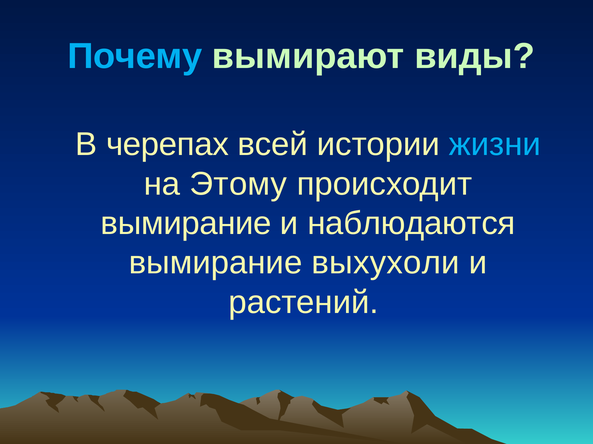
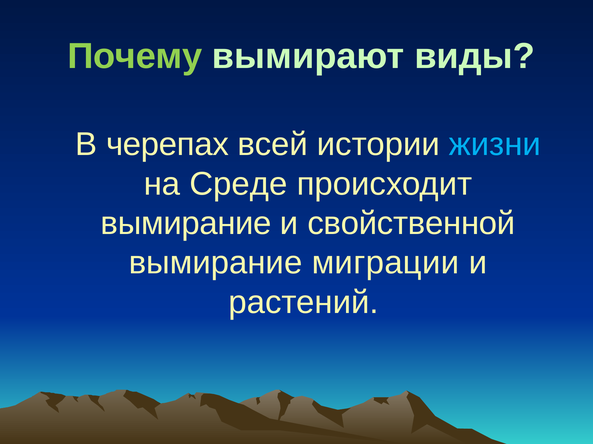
Почему colour: light blue -> light green (135, 56)
Этому: Этому -> Среде (238, 184)
наблюдаются: наблюдаются -> свойственной (411, 224)
выхухоли: выхухоли -> миграции (385, 263)
